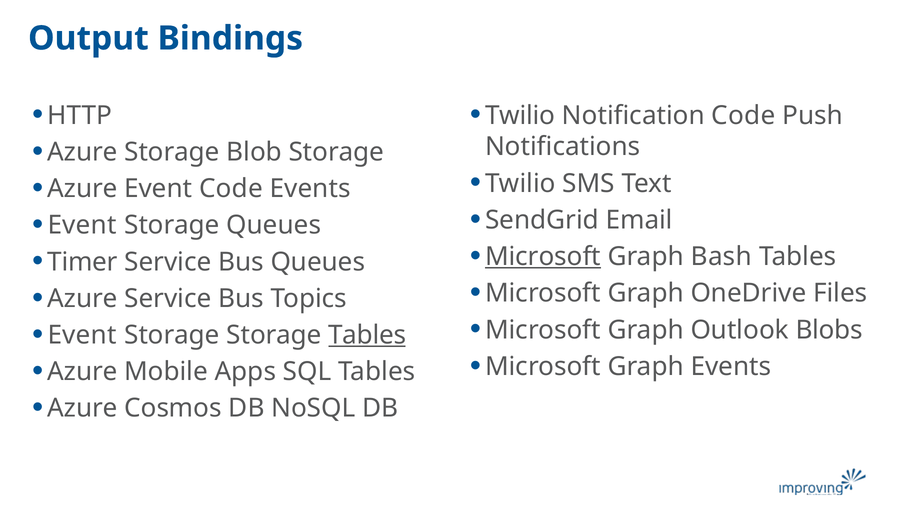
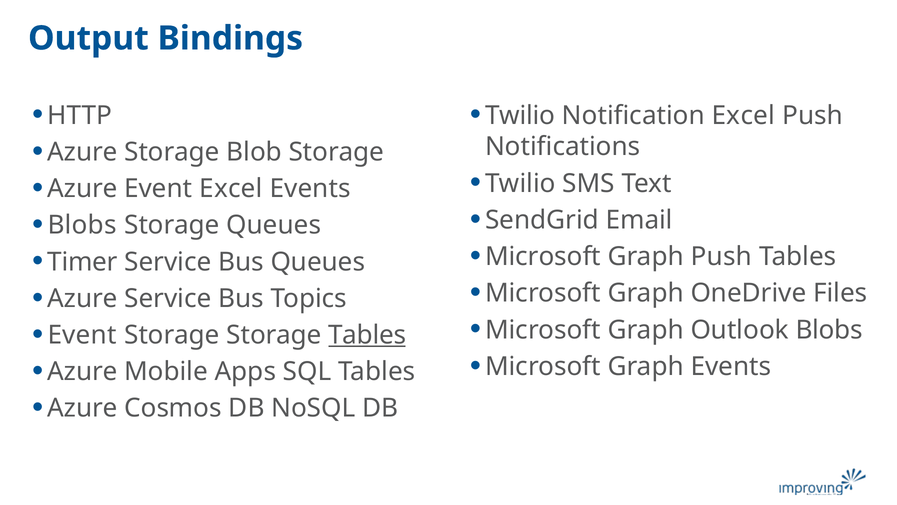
Notification Code: Code -> Excel (743, 115)
Event Code: Code -> Excel (231, 189)
Event: Event -> Blobs (82, 225)
Microsoft underline: present -> none (543, 257)
Graph Bash: Bash -> Push (721, 257)
